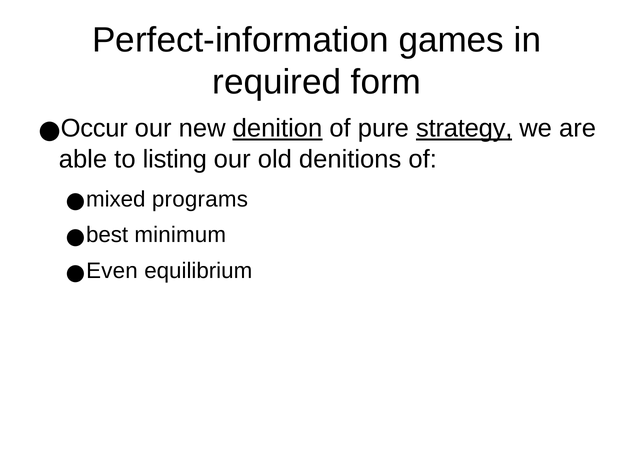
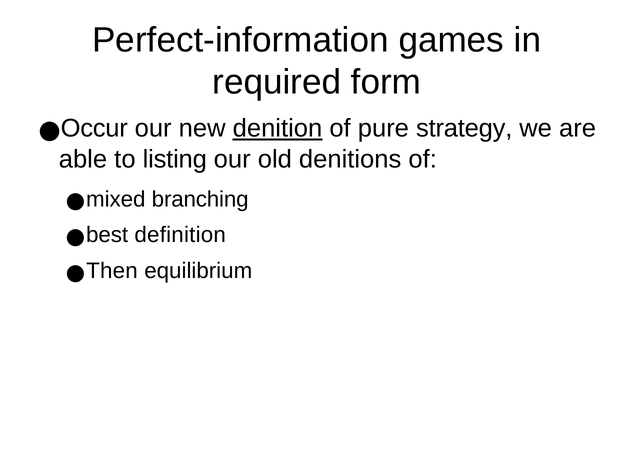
strategy underline: present -> none (464, 128)
programs: programs -> branching (200, 199)
minimum: minimum -> definition (180, 235)
Even: Even -> Then (112, 271)
